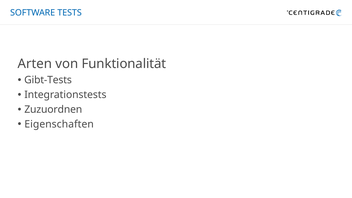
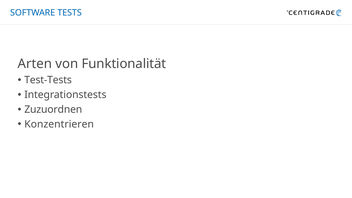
Gibt-Tests: Gibt-Tests -> Test-Tests (48, 80)
Eigenschaften: Eigenschaften -> Konzentrieren (59, 124)
